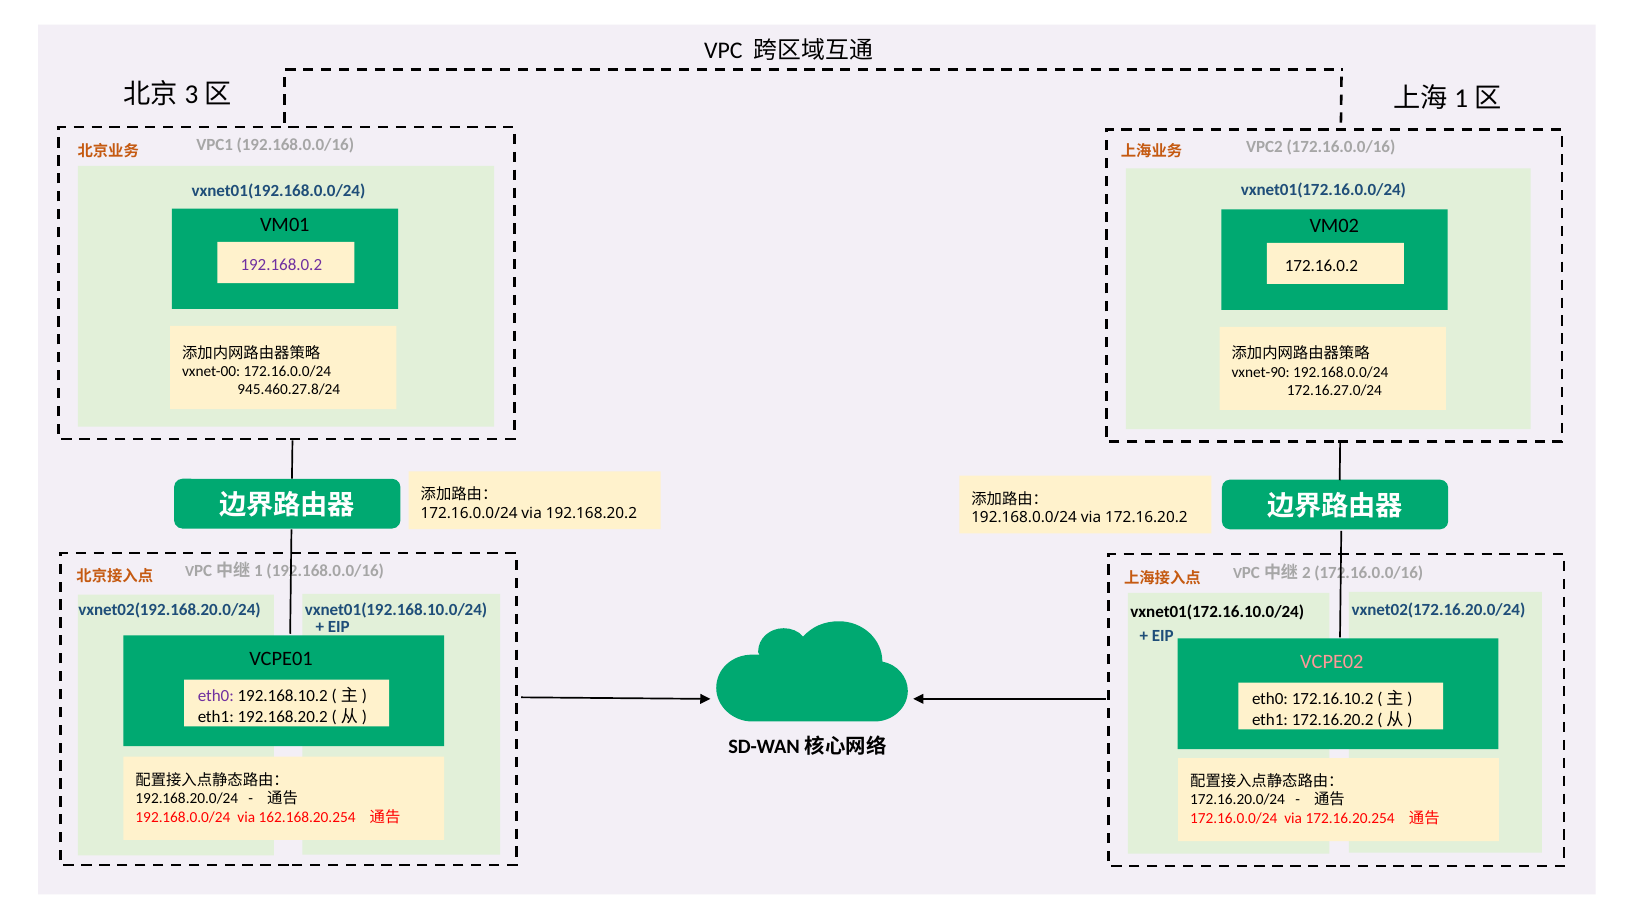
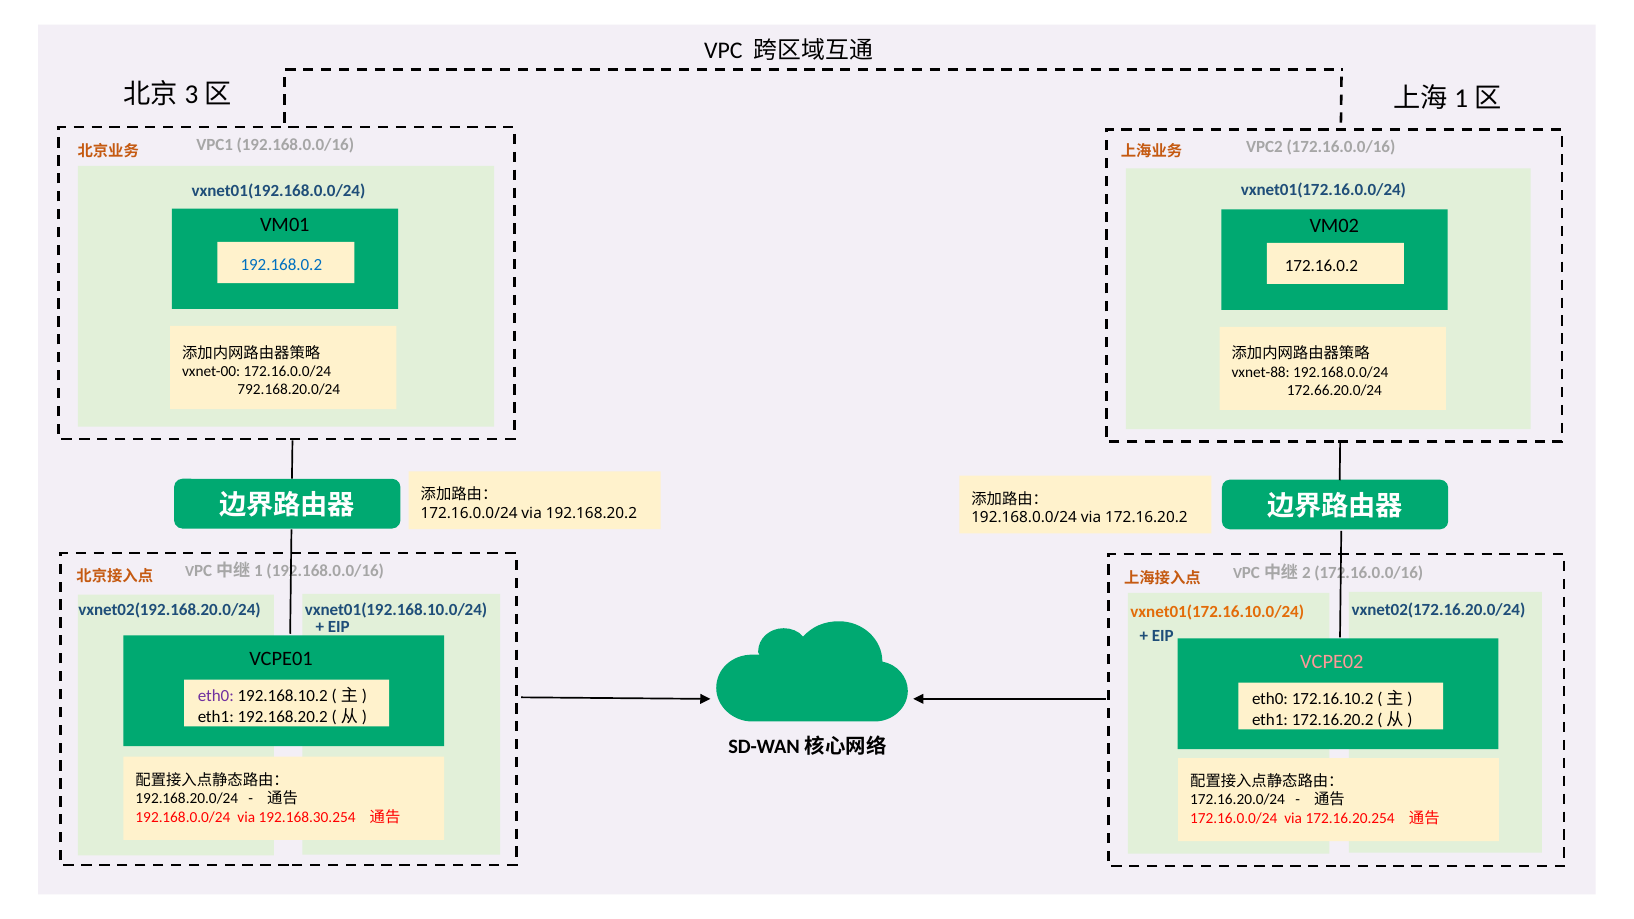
192.168.0.2 colour: purple -> blue (281, 265)
vxnet-90: vxnet-90 -> vxnet-88 (1261, 372)
945.460.27.8/24: 945.460.27.8/24 -> 792.168.20.0/24 (289, 390)
172.16.27.0/24: 172.16.27.0/24 -> 172.66.20.0/24 (1334, 391)
vxnet01(172.16.10.0/24 colour: black -> orange (1217, 612)
162.168.20.254: 162.168.20.254 -> 192.168.30.254 (307, 817)
